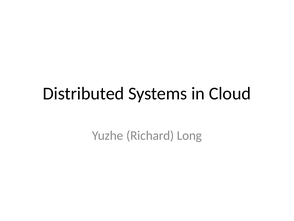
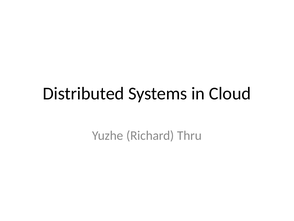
Long: Long -> Thru (189, 135)
